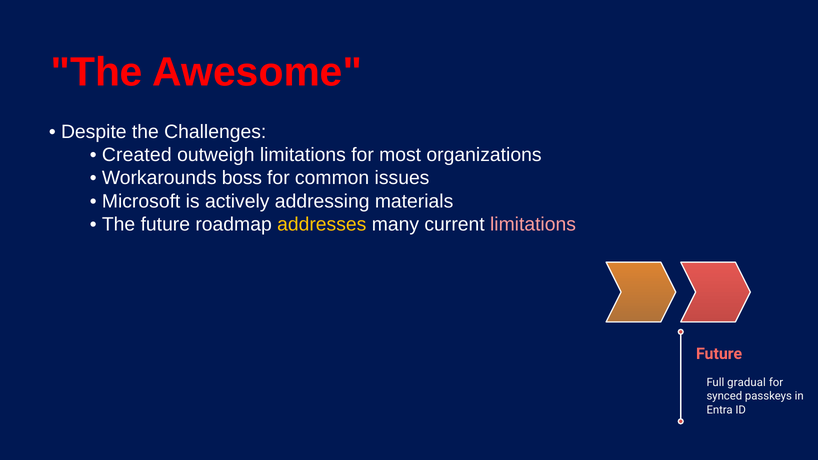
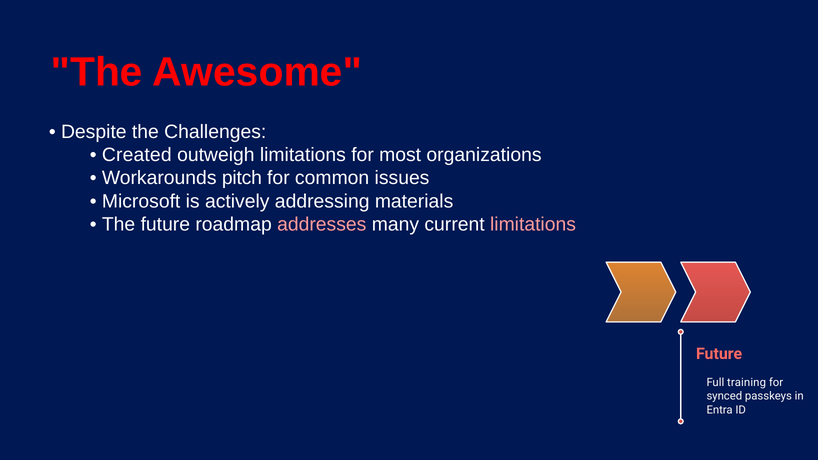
boss: boss -> pitch (242, 178)
addresses colour: yellow -> pink (322, 224)
gradual: gradual -> training (747, 383)
